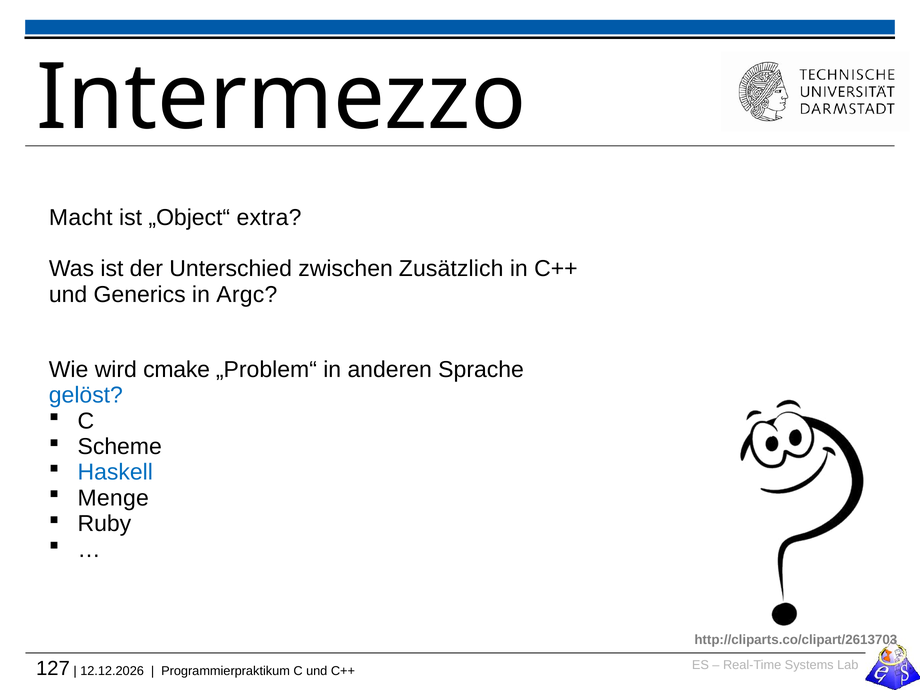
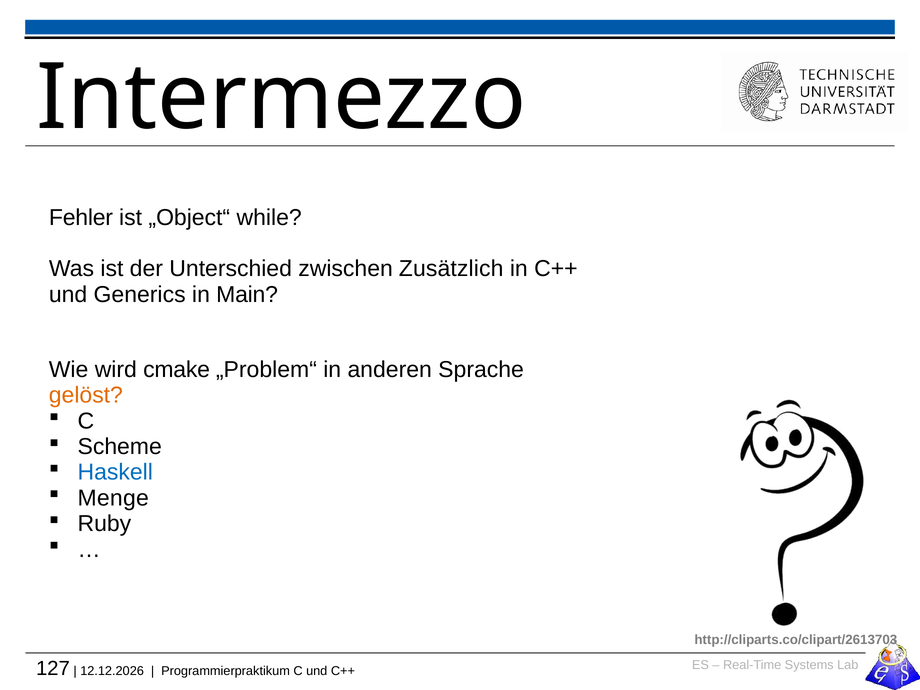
Macht: Macht -> Fehler (81, 217)
extra: extra -> while (269, 217)
Argc: Argc -> Main (247, 294)
gelöst colour: blue -> orange (86, 395)
